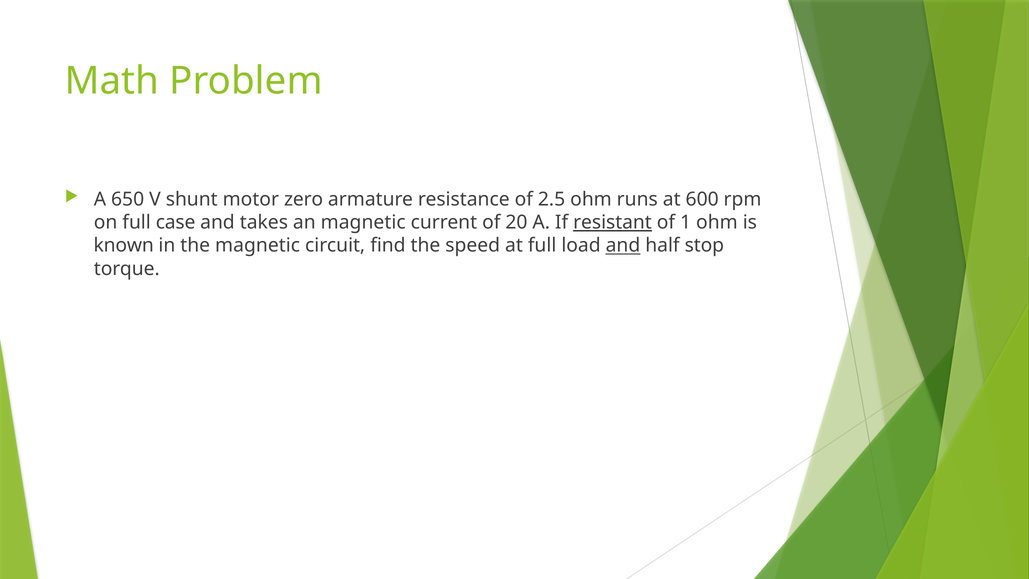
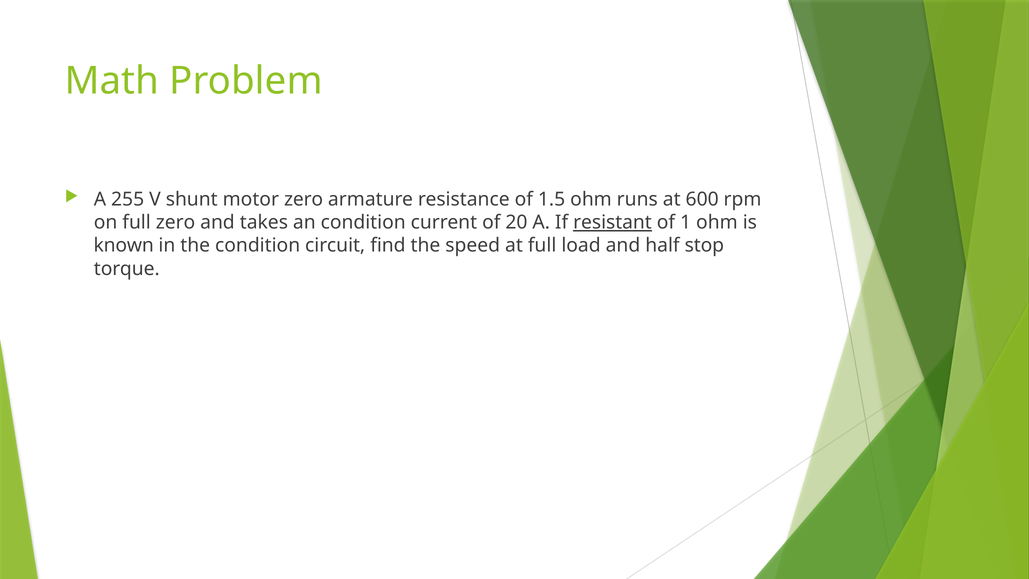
650: 650 -> 255 (128, 199)
2.5: 2.5 -> 1.5 (552, 199)
full case: case -> zero (176, 222)
an magnetic: magnetic -> condition (363, 222)
the magnetic: magnetic -> condition (258, 245)
and underline: present -> none (623, 245)
